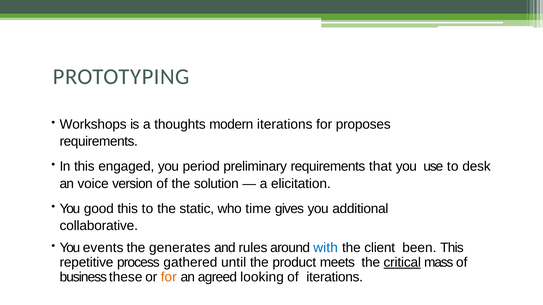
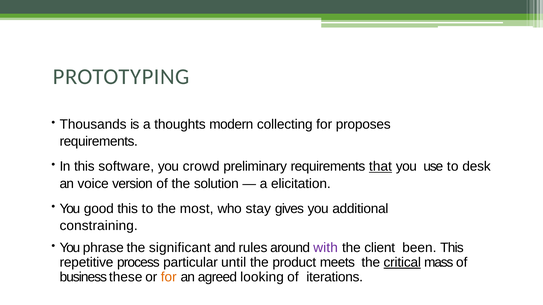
Workshops: Workshops -> Thousands (93, 125)
modern iterations: iterations -> collecting (285, 125)
engaged: engaged -> software (126, 167)
period: period -> crowd (201, 167)
that underline: none -> present (380, 167)
static: static -> most (197, 209)
time: time -> stay (258, 209)
collaborative: collaborative -> constraining (99, 226)
events: events -> phrase (103, 248)
generates: generates -> significant (180, 248)
with colour: blue -> purple (326, 248)
gathered: gathered -> particular (190, 263)
